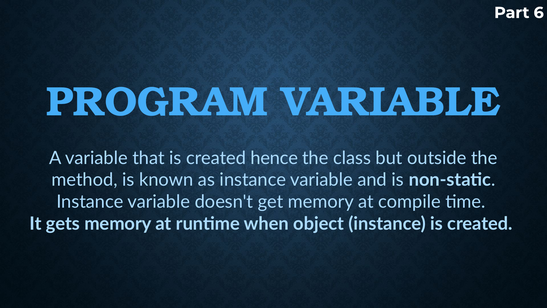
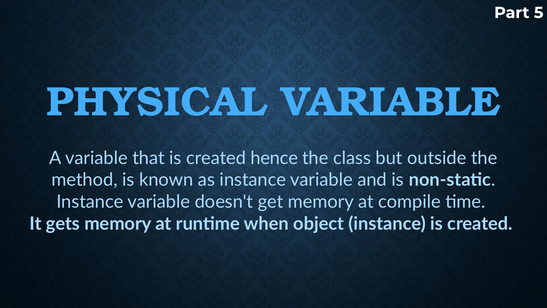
6: 6 -> 5 (539, 13)
PROGRAM: PROGRAM -> PHYSICAL (157, 102)
